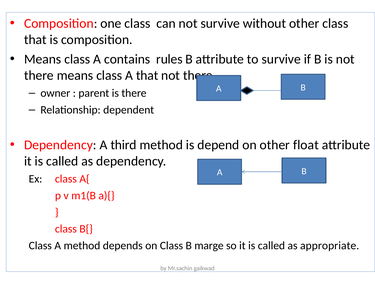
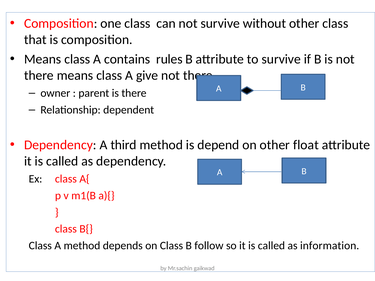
A that: that -> give (147, 76)
marge: marge -> follow (209, 246)
appropriate: appropriate -> information (330, 246)
